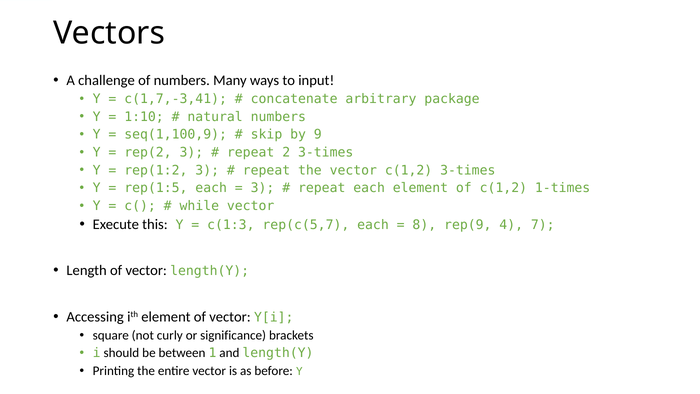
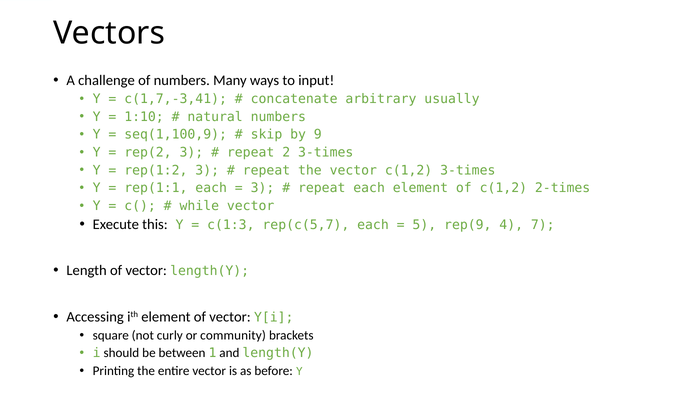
package: package -> usually (452, 99)
rep(1:5: rep(1:5 -> rep(1:1 (156, 188)
1-times: 1-times -> 2-times (563, 188)
8: 8 -> 5 (424, 225)
significance: significance -> community (233, 335)
